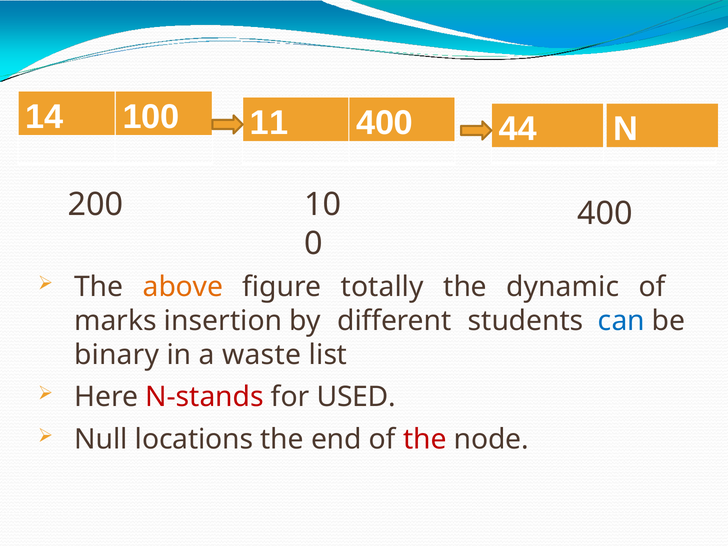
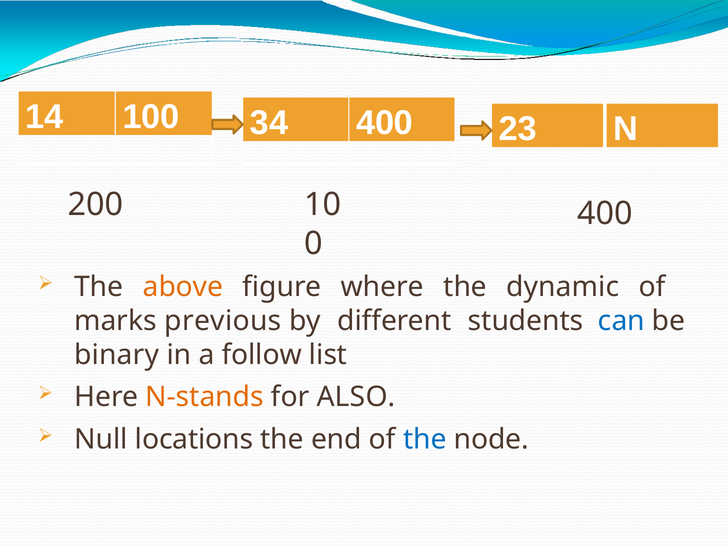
11: 11 -> 34 (269, 123)
44: 44 -> 23 (518, 129)
totally: totally -> where (382, 287)
insertion: insertion -> previous (223, 321)
waste: waste -> follow (262, 355)
N-stands colour: red -> orange (205, 397)
USED: USED -> ALSO (356, 397)
the colour: red -> blue (425, 439)
